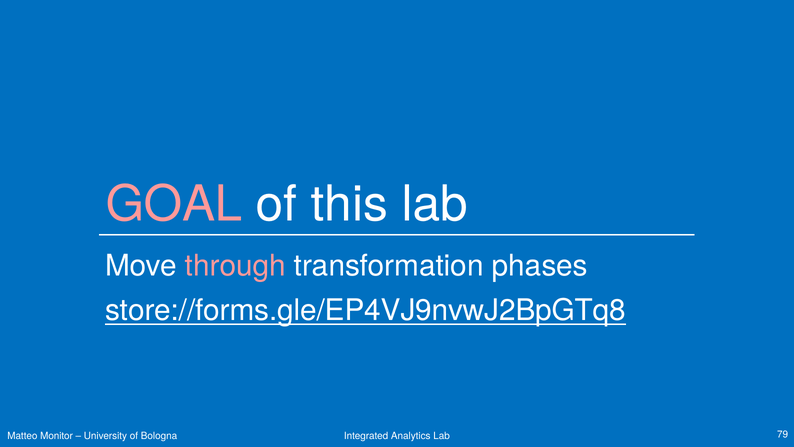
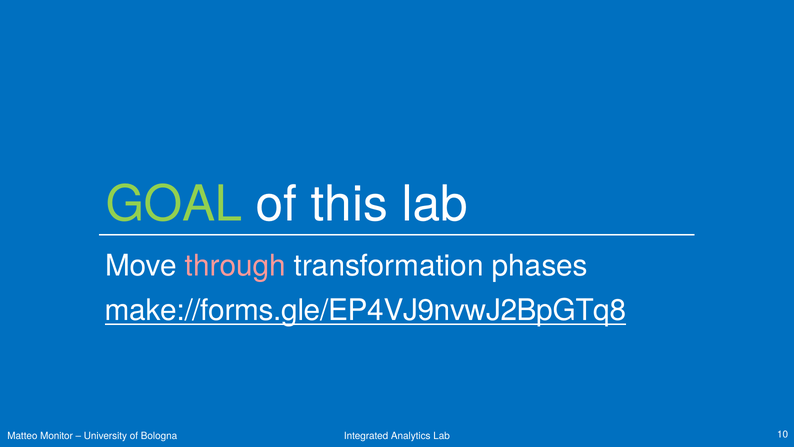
GOAL colour: pink -> light green (174, 204)
store://forms.gle/EP4VJ9nvwJ2BpGTq8: store://forms.gle/EP4VJ9nvwJ2BpGTq8 -> make://forms.gle/EP4VJ9nvwJ2BpGTq8 (366, 310)
79: 79 -> 10 (783, 434)
